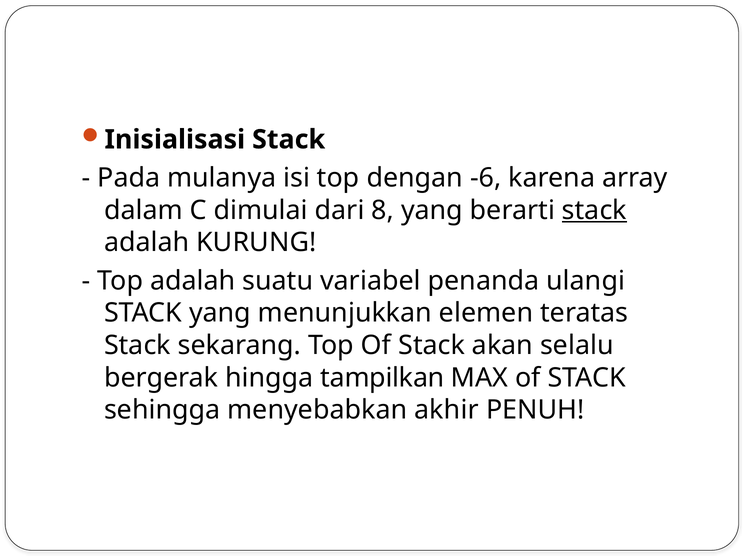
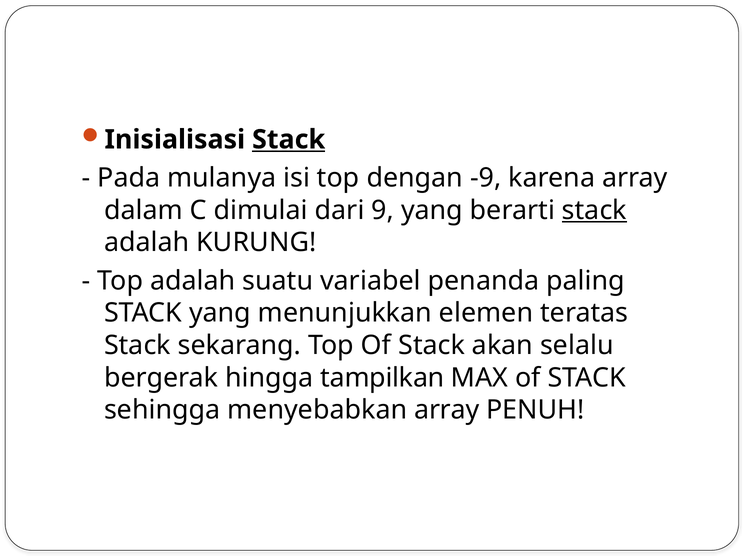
Stack underline: none -> present (289, 140)
-6: -6 -> -9 (486, 178)
8: 8 -> 9 (383, 210)
ulangi: ulangi -> paling (586, 281)
menyebabkan akhir: akhir -> array (447, 410)
